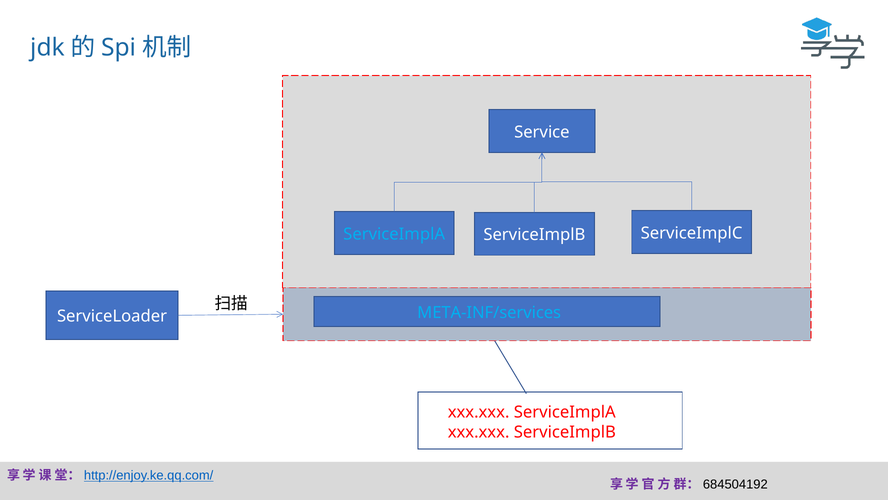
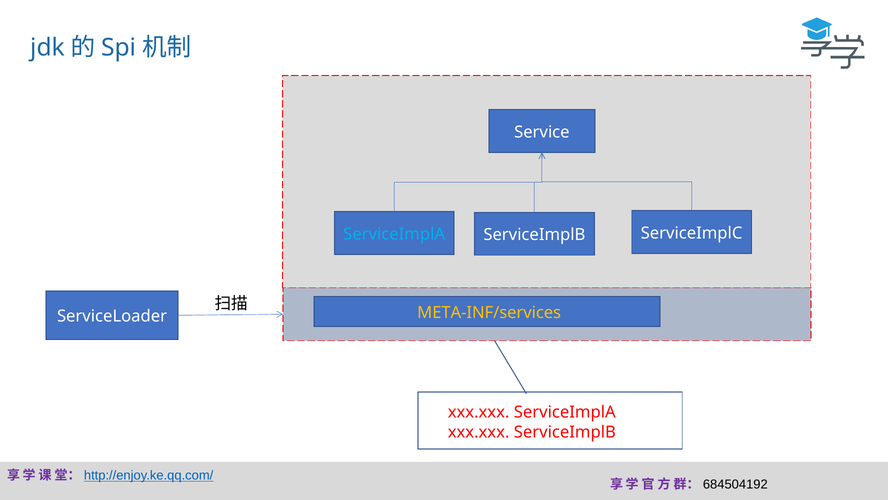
META-INF/services colour: light blue -> yellow (489, 312)
